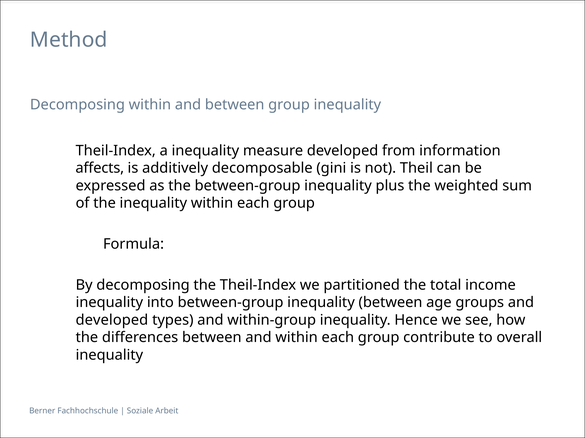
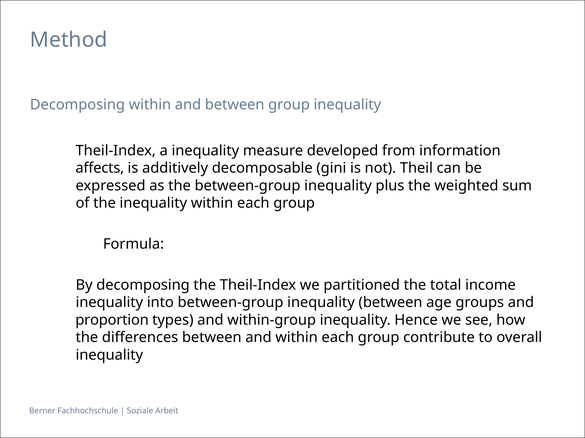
developed: developed -> proportion (112, 321)
